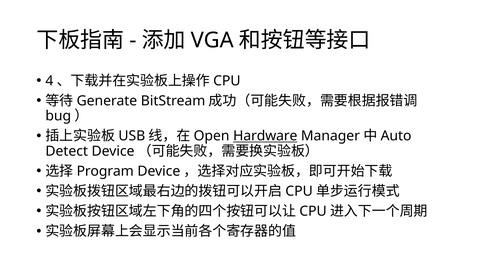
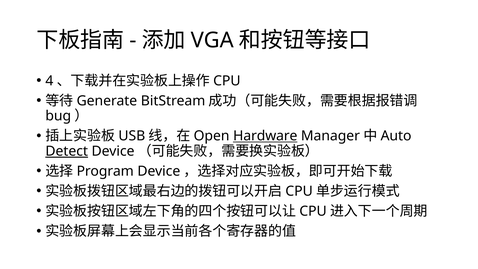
Detect underline: none -> present (67, 151)
